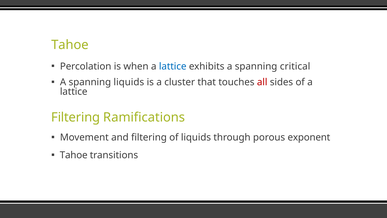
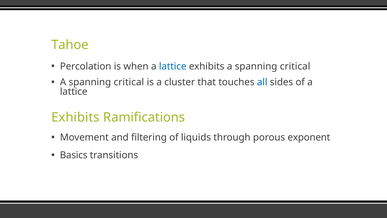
liquids: liquids -> critical (129, 82)
all colour: red -> blue (262, 82)
Filtering: Filtering -> Exhibits (76, 117)
Tahoe: Tahoe -> Basics (74, 155)
